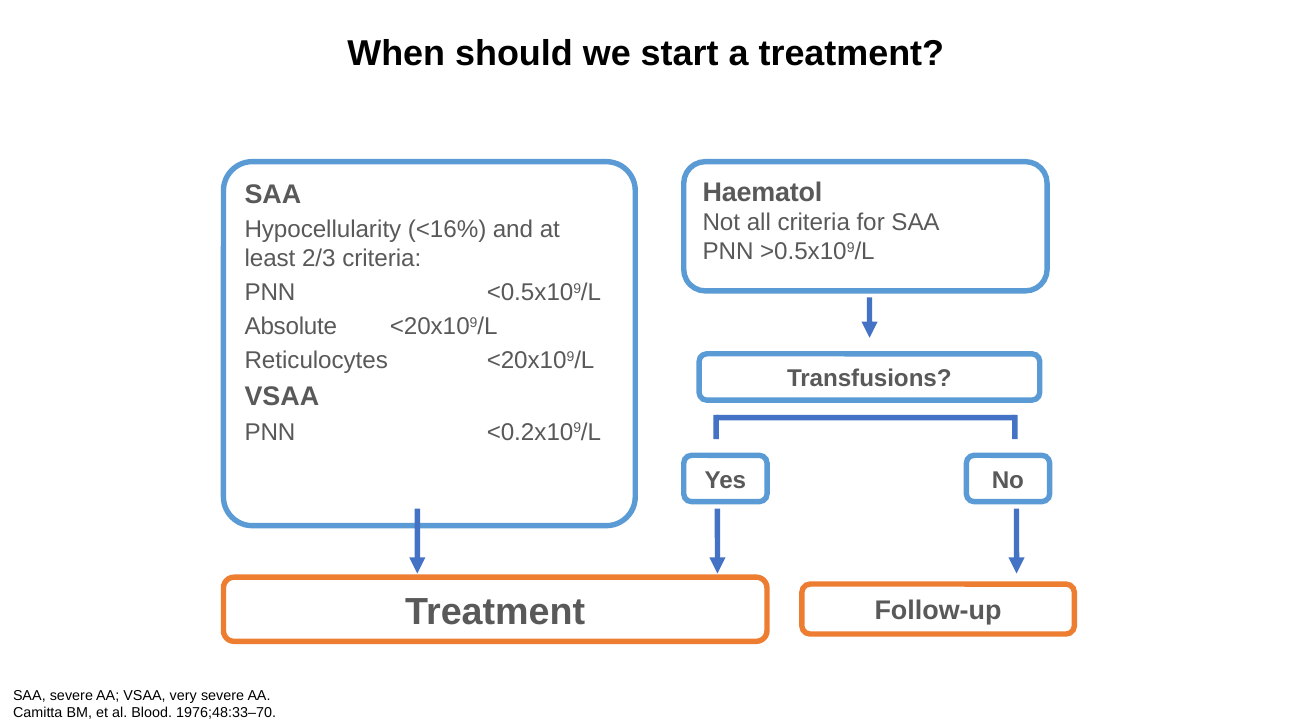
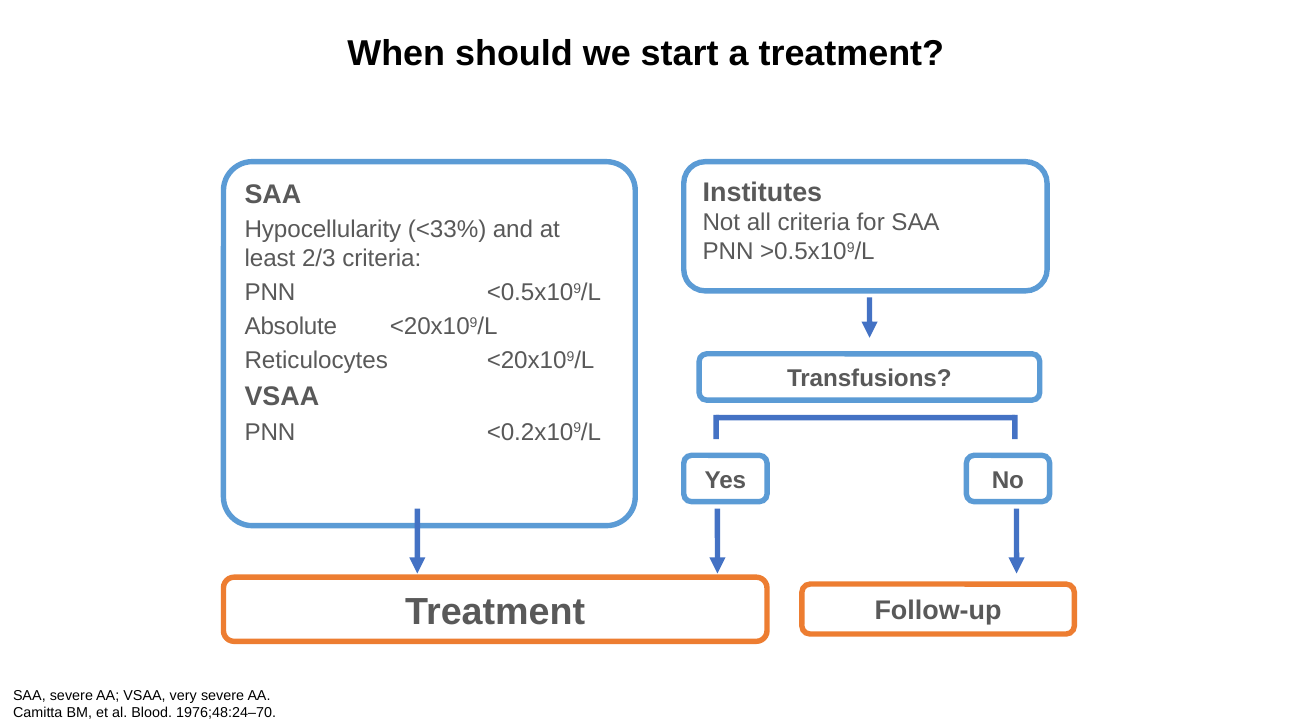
Haematol: Haematol -> Institutes (762, 192)
<16%: <16% -> <33% (447, 230)
1976;48:33–70: 1976;48:33–70 -> 1976;48:24–70 (226, 712)
